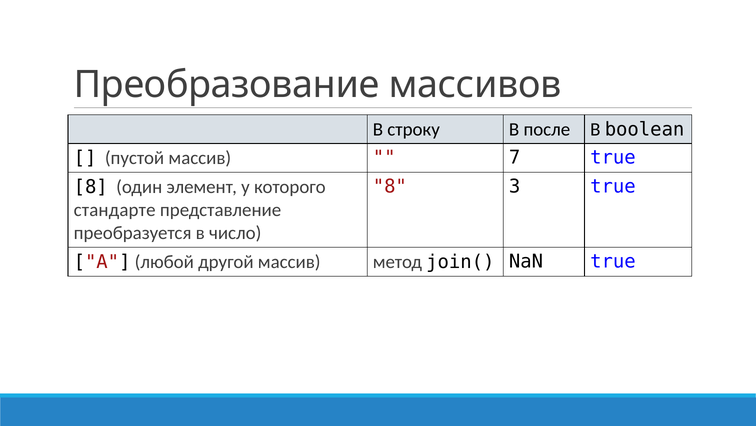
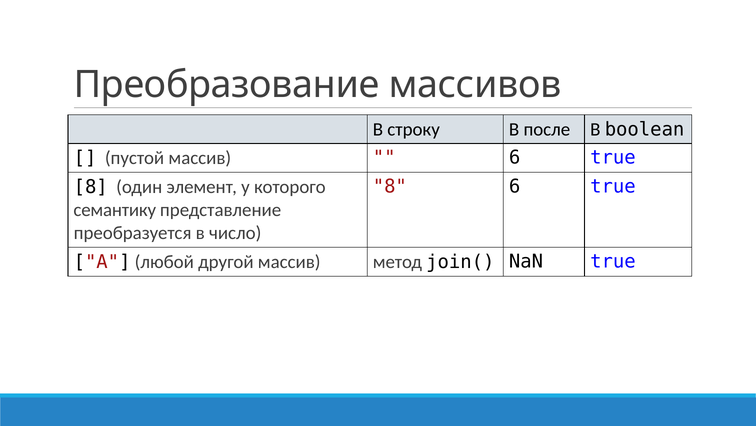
7: 7 -> 6 (515, 157)
8 3: 3 -> 6 (515, 186)
стандарте: стандарте -> семантику (115, 210)
